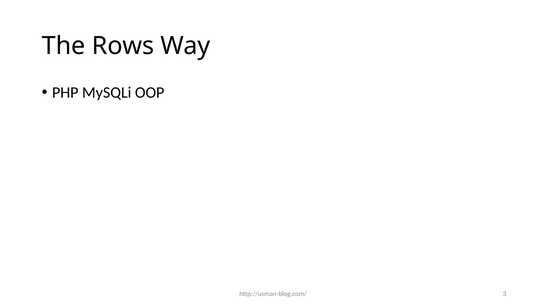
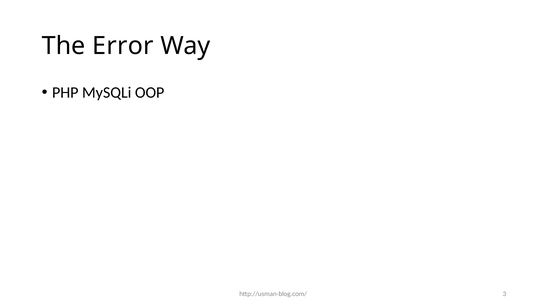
Rows: Rows -> Error (123, 46)
